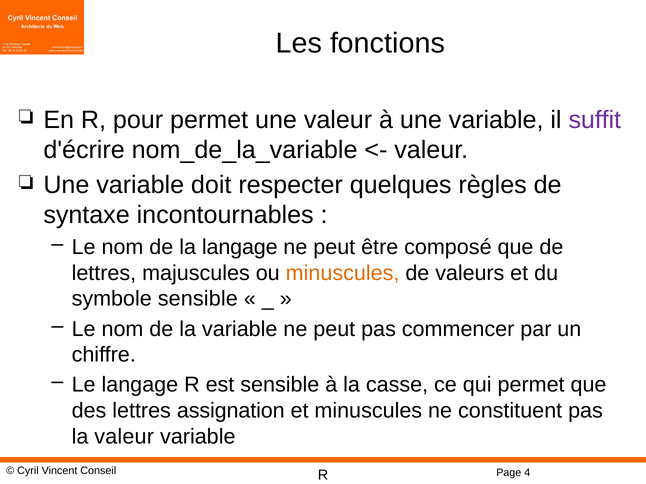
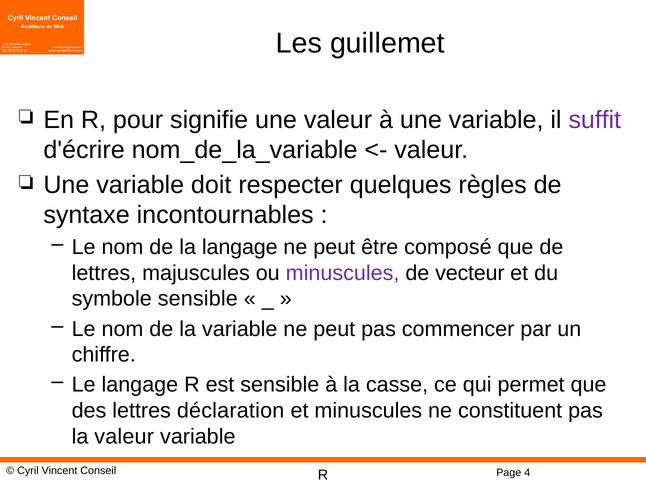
fonctions: fonctions -> guillemet (387, 43)
pour permet: permet -> signifie (209, 120)
minuscules colour: orange -> purple (343, 273)
valeurs: valeurs -> vecteur (470, 273)
assignation: assignation -> déclaration (231, 411)
